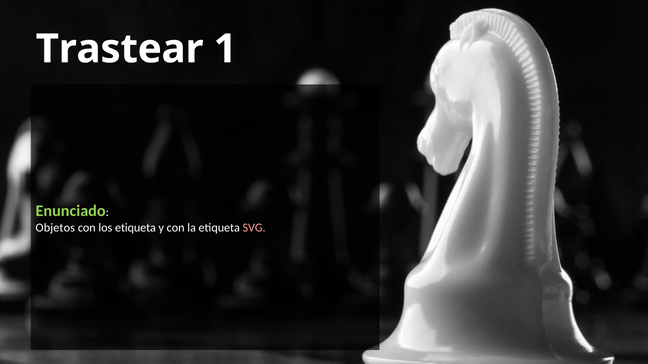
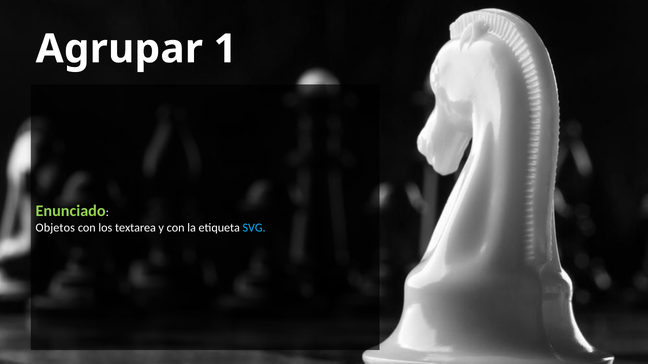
Trastear: Trastear -> Agrupar (119, 49)
los etiqueta: etiqueta -> textarea (135, 228)
SVG colour: pink -> light blue (254, 228)
